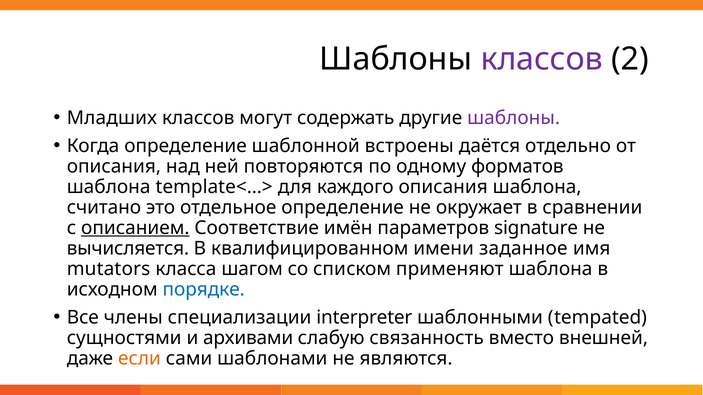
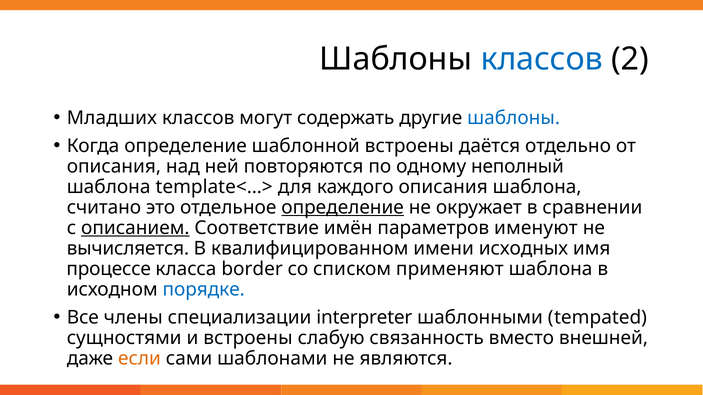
классов colour: purple -> blue (542, 59)
шаблоны colour: purple -> blue (514, 118)
форматов: форматов -> неполный (517, 166)
определение underline: none -> present (343, 208)
signature: signature -> именуют (536, 228)
заданное: заданное -> исходных (523, 249)
mutators: mutators -> процессе (109, 269)
шагом: шагом -> border (252, 269)
и архивами: архивами -> встроены (248, 338)
